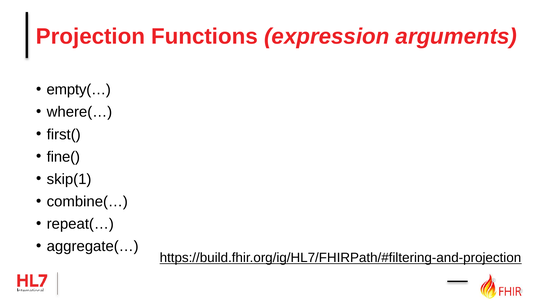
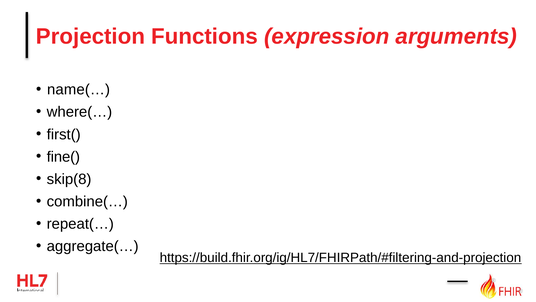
empty(…: empty(… -> name(… (79, 90)
skip(1: skip(1 -> skip(8 (69, 179)
